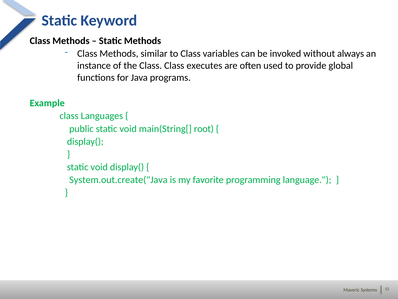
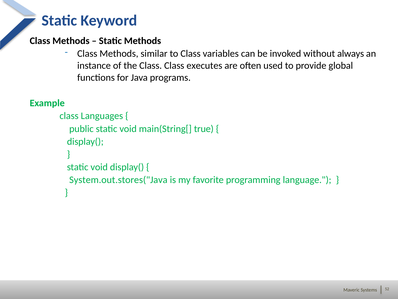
root: root -> true (204, 129)
System.out.create("Java: System.out.create("Java -> System.out.stores("Java (118, 180)
